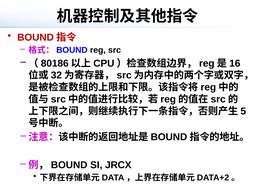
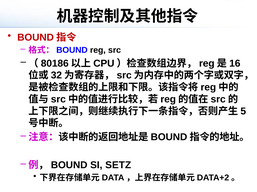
JRCX: JRCX -> SETZ (118, 166)
